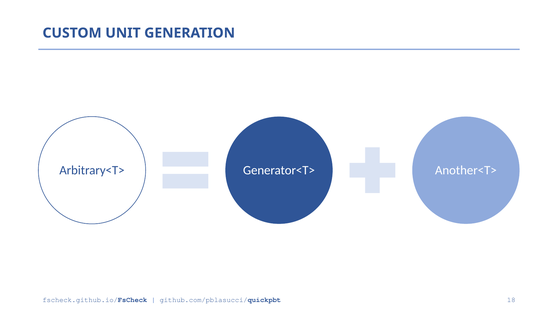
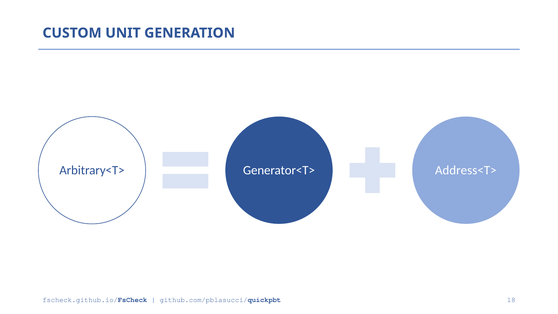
Another<T>: Another<T> -> Address<T> (466, 170)
